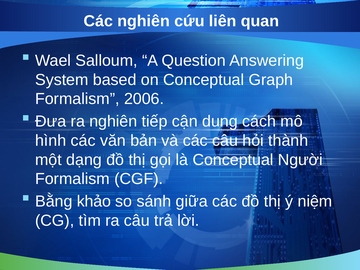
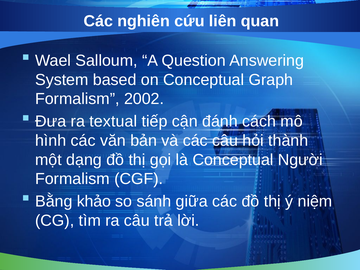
2006: 2006 -> 2002 (144, 99)
ra nghiên: nghiên -> textual (113, 121)
dung: dung -> đánh (220, 121)
